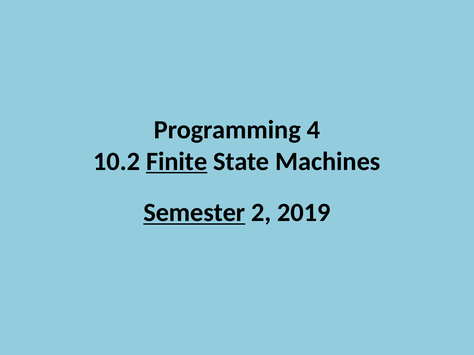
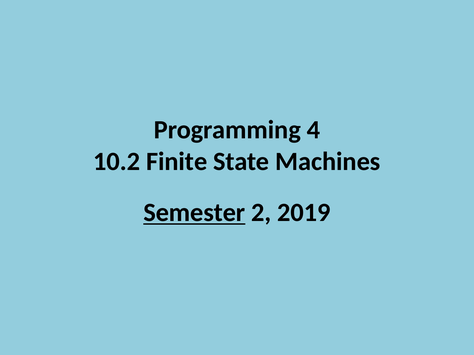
Finite underline: present -> none (177, 162)
